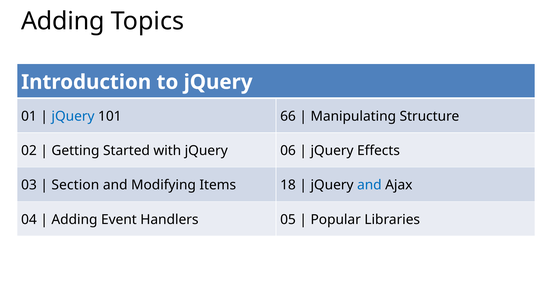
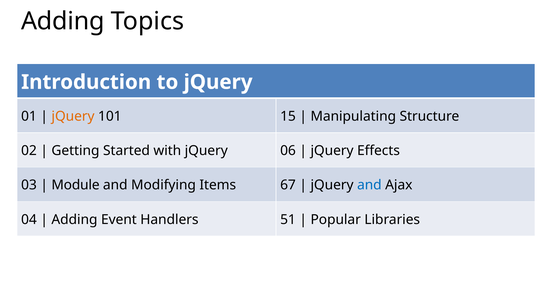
jQuery colour: blue -> orange (73, 116)
66: 66 -> 15 (288, 116)
Section: Section -> Module (76, 185)
18: 18 -> 67 (288, 185)
05: 05 -> 51 (288, 220)
